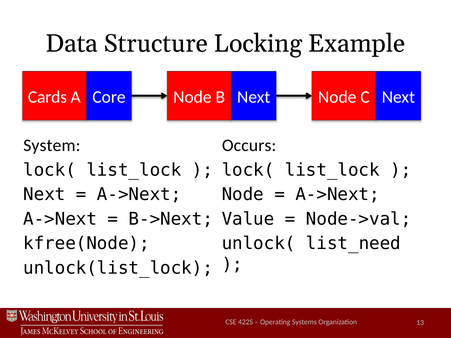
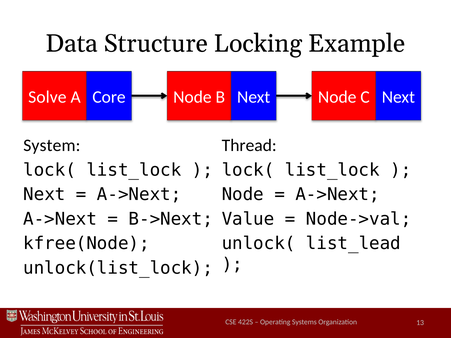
Cards: Cards -> Solve (47, 97)
Occurs: Occurs -> Thread (249, 146)
list_need: list_need -> list_lead (353, 244)
